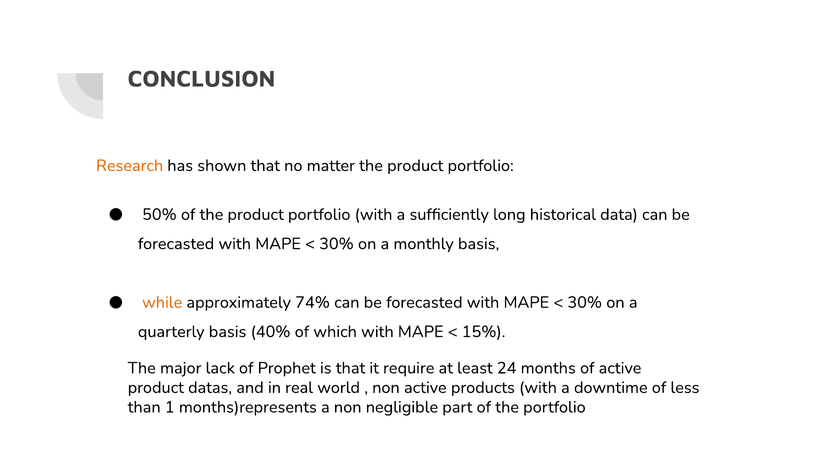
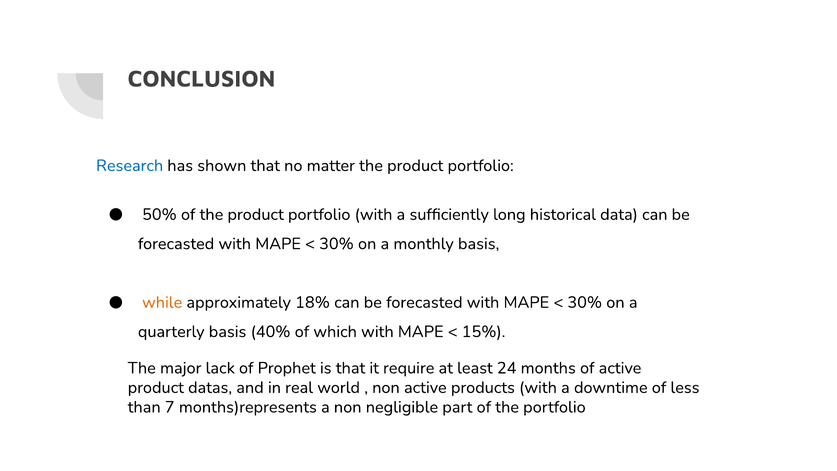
Research colour: orange -> blue (130, 166)
74%: 74% -> 18% (313, 302)
1: 1 -> 7 (170, 407)
